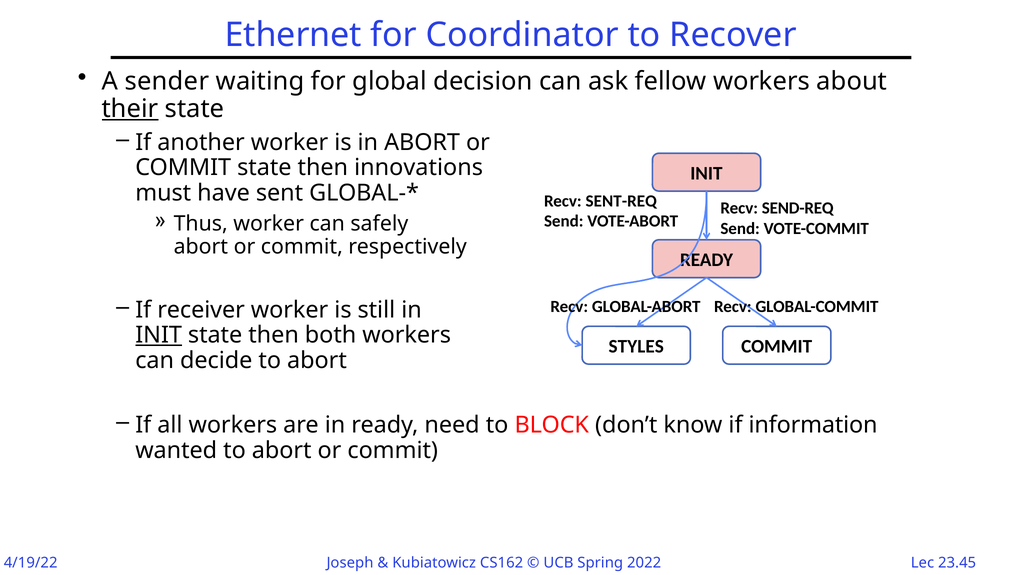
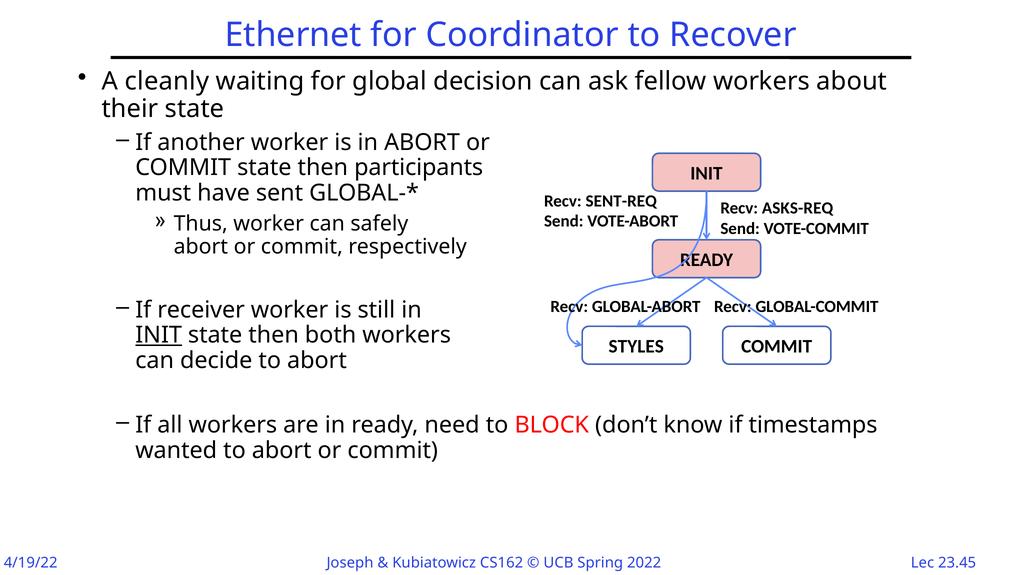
sender: sender -> cleanly (167, 81)
their underline: present -> none (130, 109)
innovations: innovations -> participants (419, 168)
SEND-REQ: SEND-REQ -> ASKS-REQ (798, 208)
information: information -> timestamps (813, 425)
